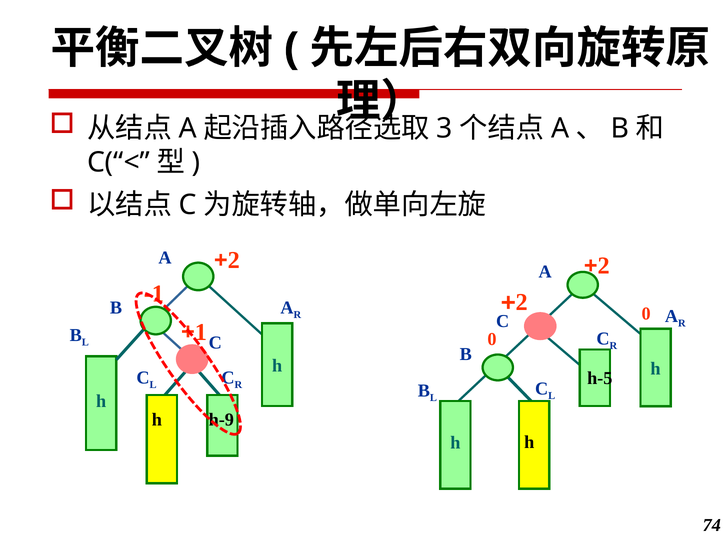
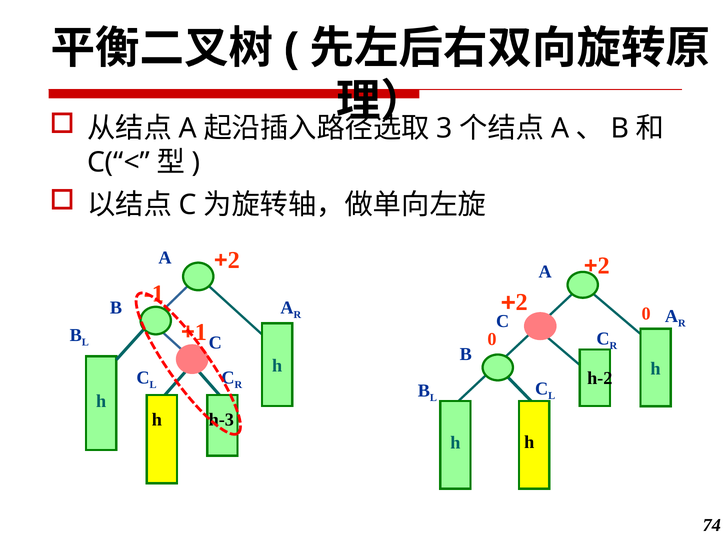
h-5: h-5 -> h-2 (600, 378)
h-9: h-9 -> h-3 (221, 420)
